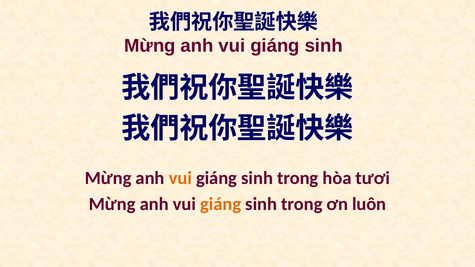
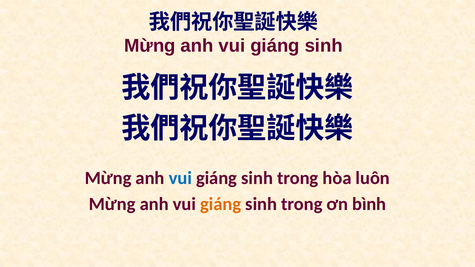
vui colour: orange -> blue (180, 178)
tươi: tươi -> luôn (373, 178)
luôn: luôn -> bình (369, 204)
